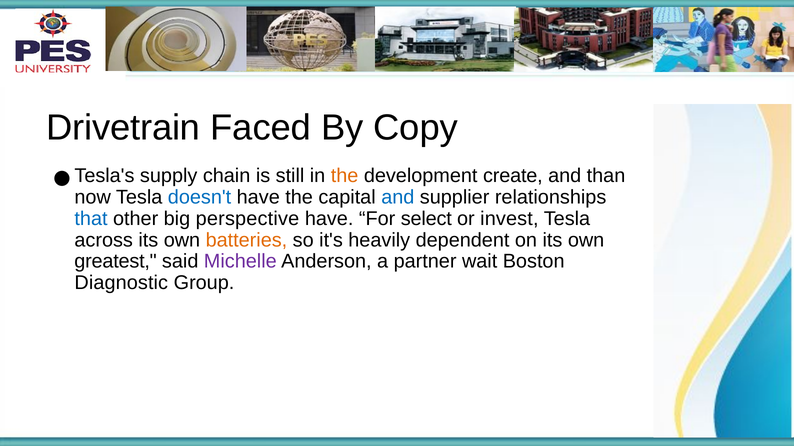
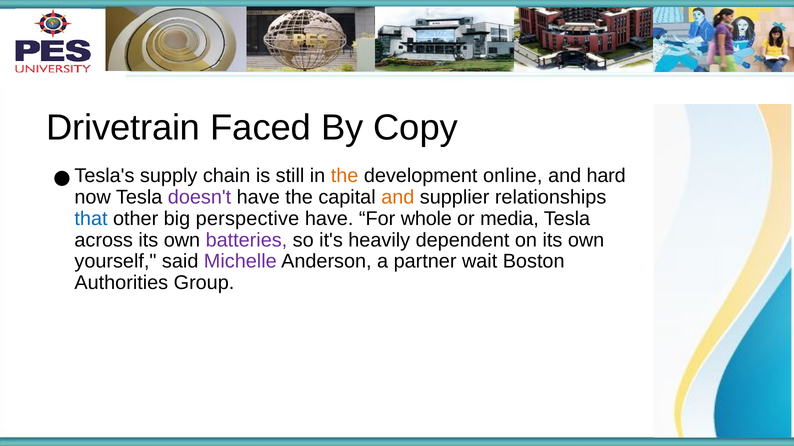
create: create -> online (513, 176)
than: than -> hard (606, 176)
doesn't colour: blue -> purple (200, 198)
and colour: blue -> orange (398, 198)
select: select -> whole (426, 219)
invest: invest -> media (510, 219)
batteries colour: orange -> purple (246, 240)
greatest: greatest -> yourself (115, 262)
Diagnostic: Diagnostic -> Authorities (121, 283)
